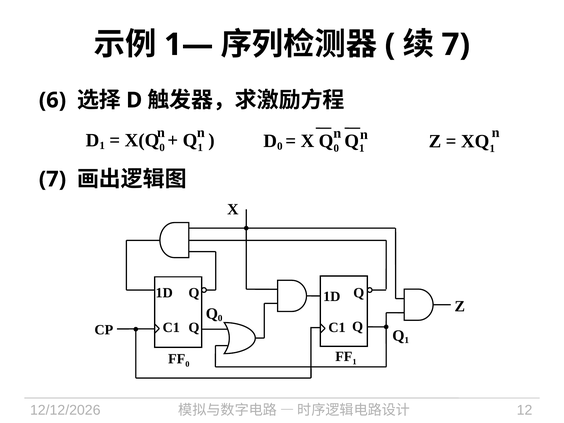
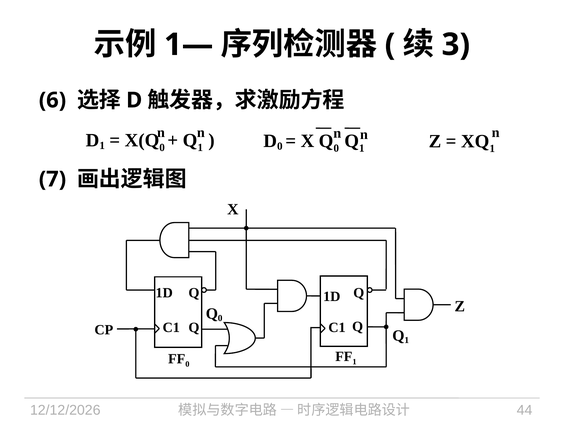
7: 7 -> 3 (456, 45)
12: 12 -> 44 (525, 410)
